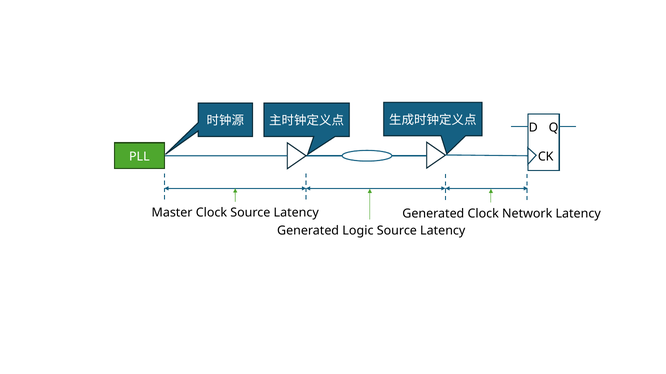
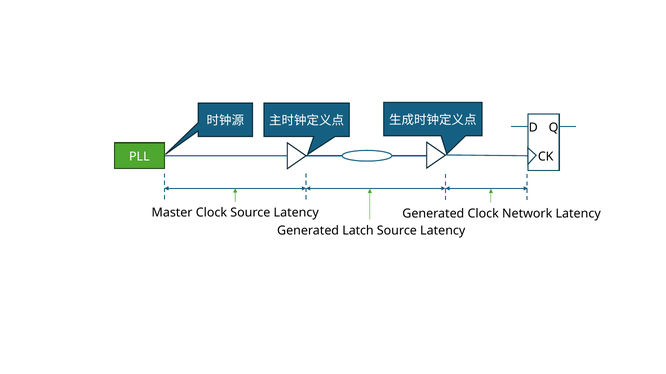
Logic: Logic -> Latch (358, 231)
